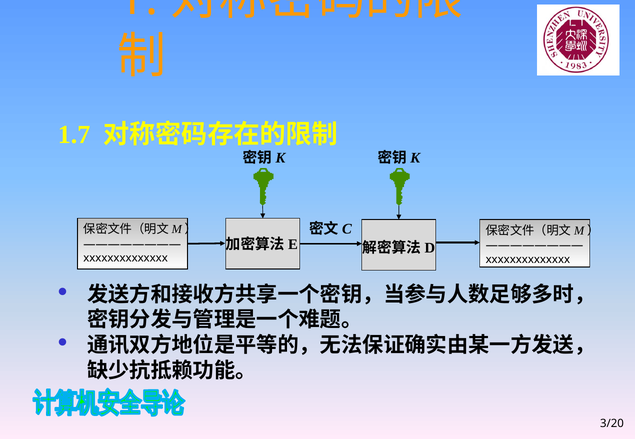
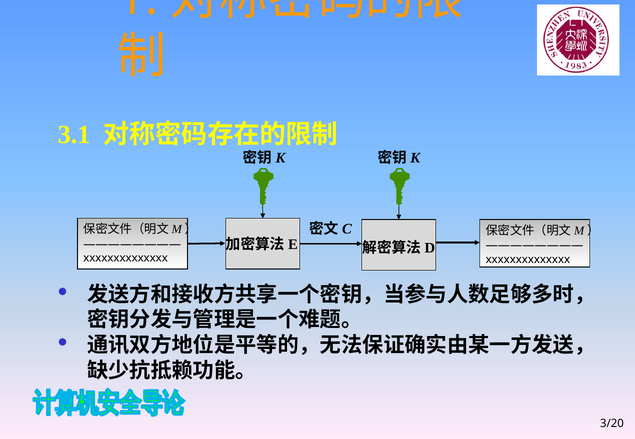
1.7: 1.7 -> 3.1 (74, 135)
